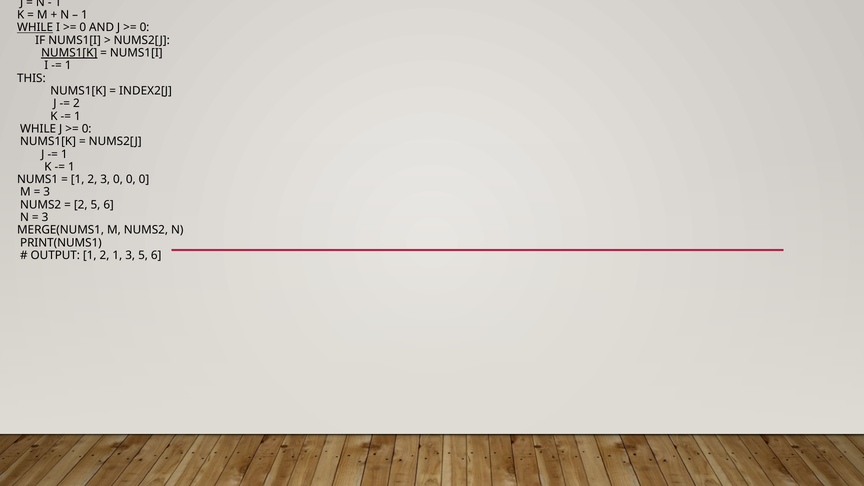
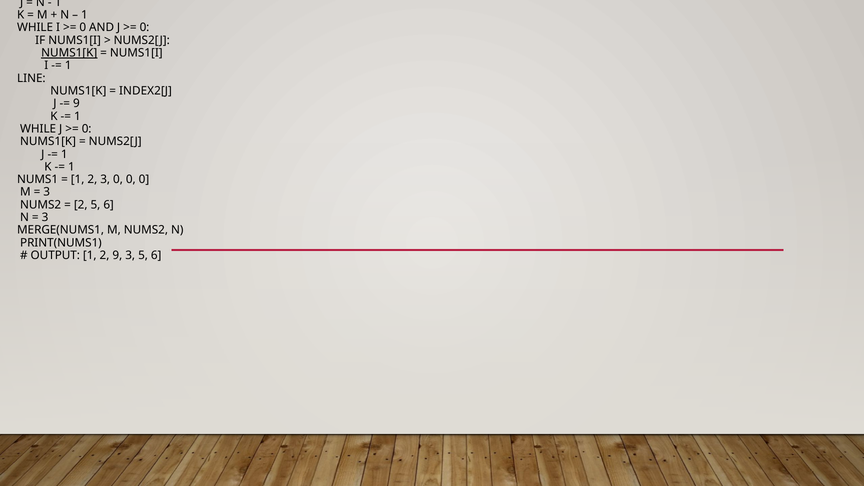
WHILE underline: present -> none (35, 28)
THIS: THIS -> LINE (31, 78)
2: 2 -> 9 (76, 104)
2 1: 1 -> 9 (117, 255)
